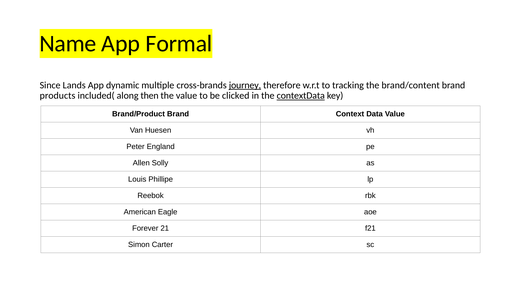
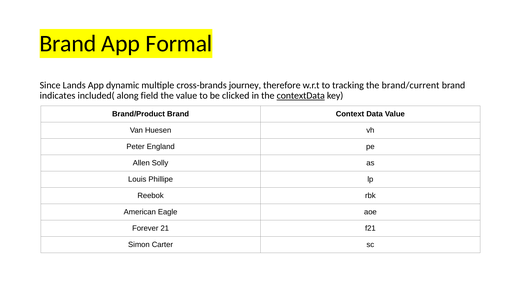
Name: Name -> Brand (68, 44)
journey underline: present -> none (245, 85)
brand/content: brand/content -> brand/current (411, 85)
products: products -> indicates (58, 96)
then: then -> field (150, 96)
